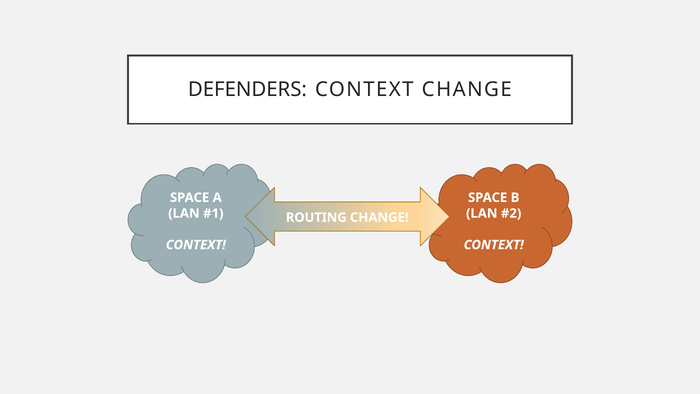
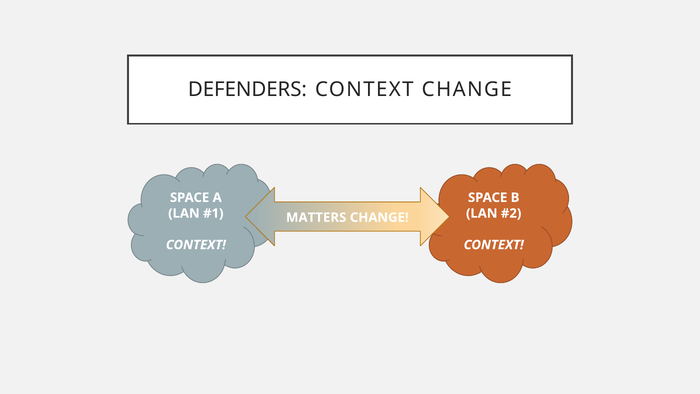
ROUTING: ROUTING -> MATTERS (316, 217)
